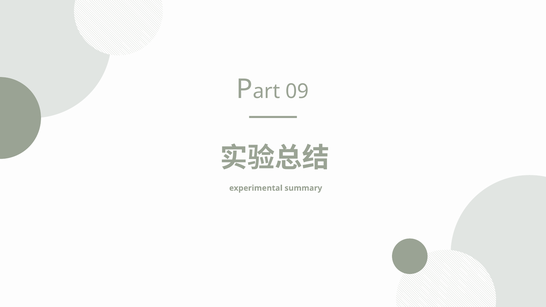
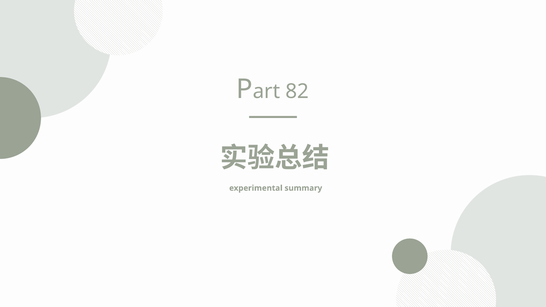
09: 09 -> 82 (297, 91)
